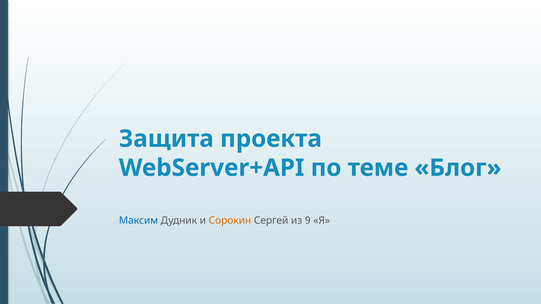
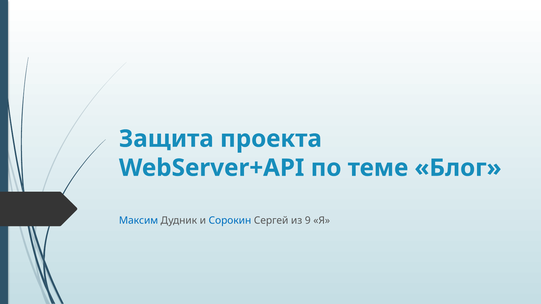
Сорокин colour: orange -> blue (230, 221)
